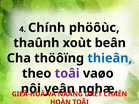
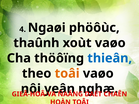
Chính: Chính -> Ngaøi (47, 28)
xoùt beân: beân -> vaøo (110, 43)
toâi colour: purple -> orange (67, 74)
